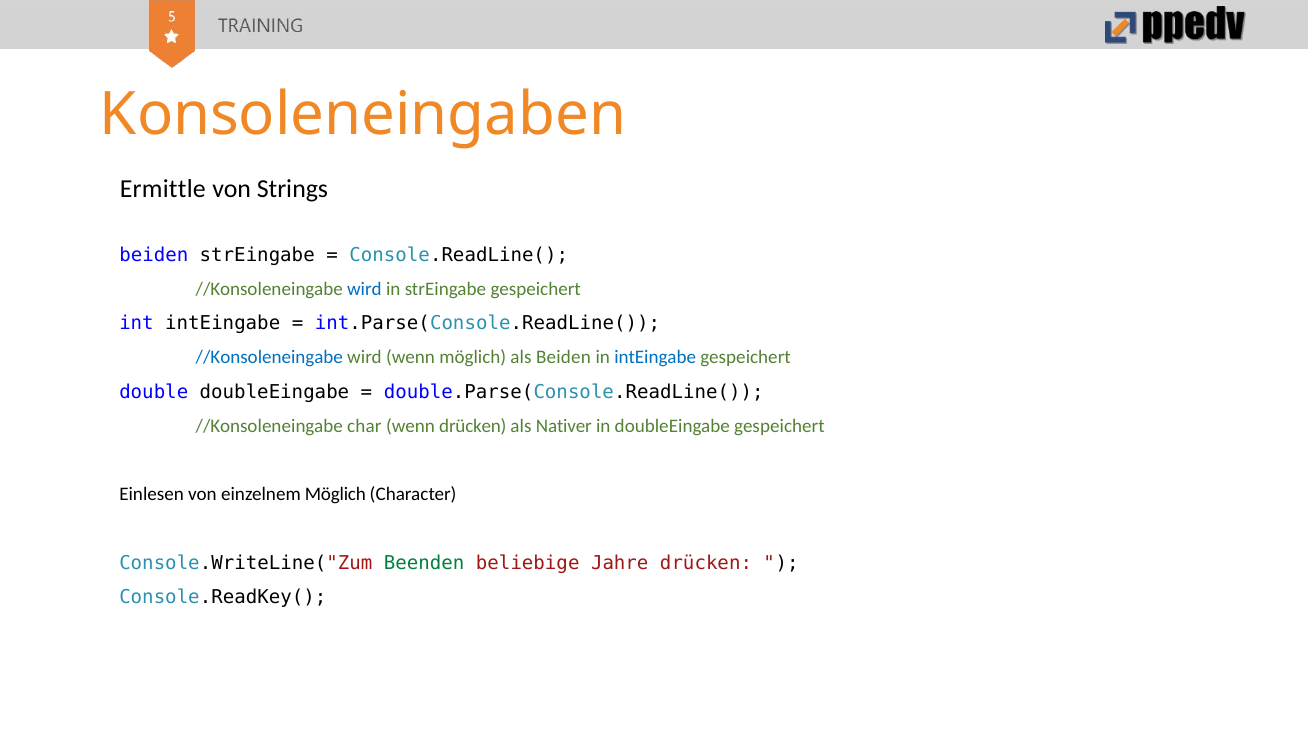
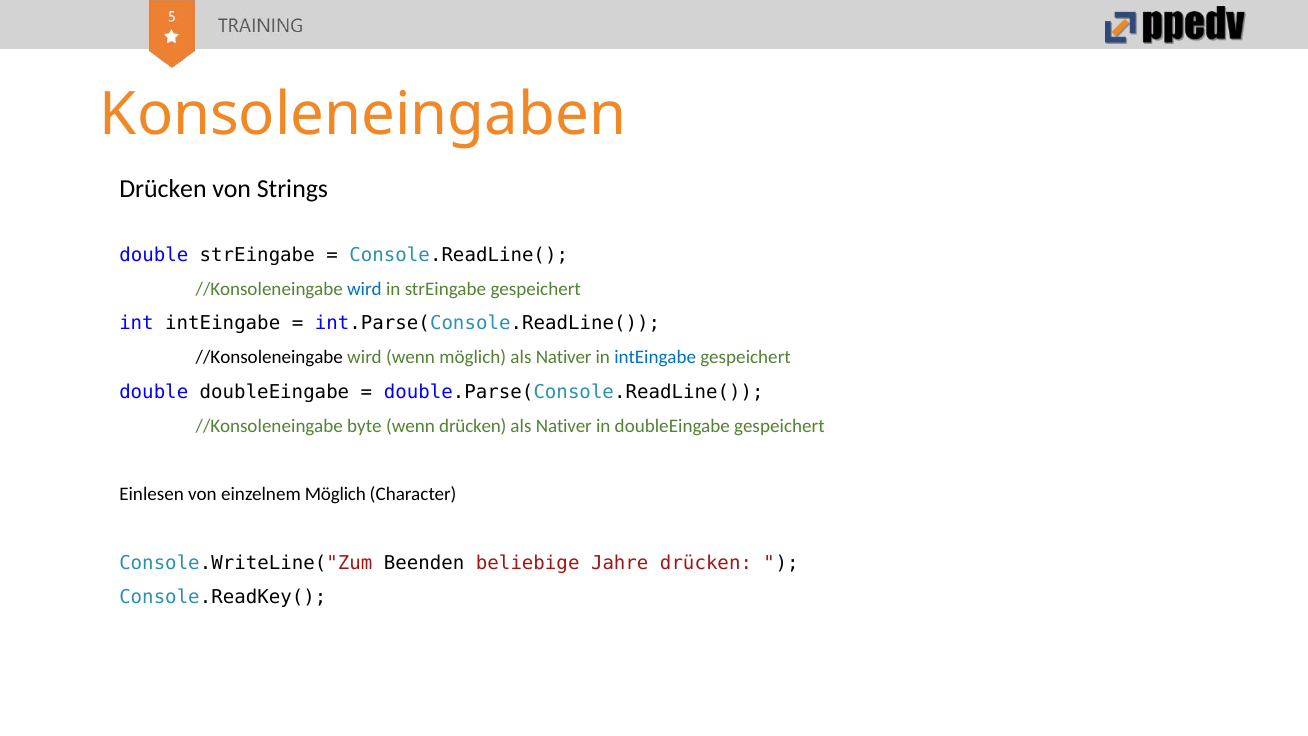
Ermittle: Ermittle -> Drücken (163, 189)
beiden: beiden -> double (154, 255)
//Konsoleneingabe colour: blue -> black (269, 357)
möglich als Beiden: Beiden -> Nativer (564, 357)
char: char -> byte (364, 426)
Beenden colour: green -> black (424, 563)
